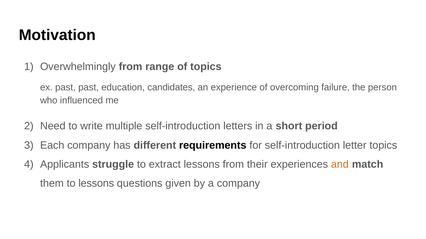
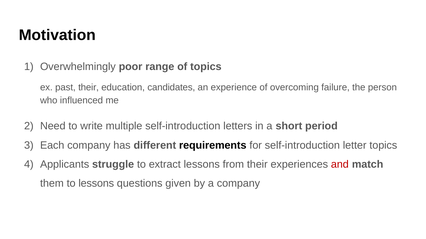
Overwhelmingly from: from -> poor (131, 67)
past past: past -> their (89, 88)
and colour: orange -> red (340, 165)
